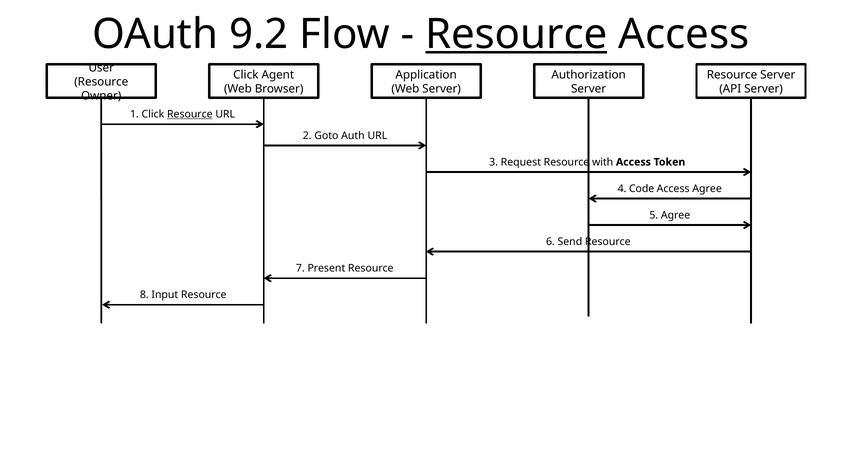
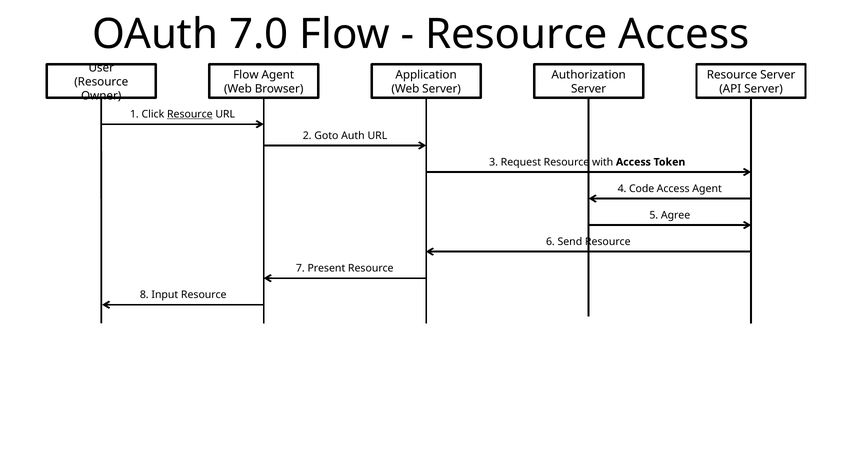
9.2: 9.2 -> 7.0 (259, 34)
Resource underline: present -> none (516, 34)
Click: Click -> Flow (246, 75)
Access Agree: Agree -> Agent (707, 188)
